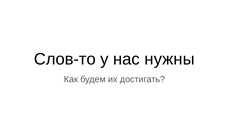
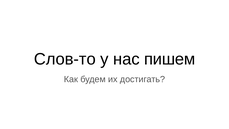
нужны: нужны -> пишем (170, 59)
